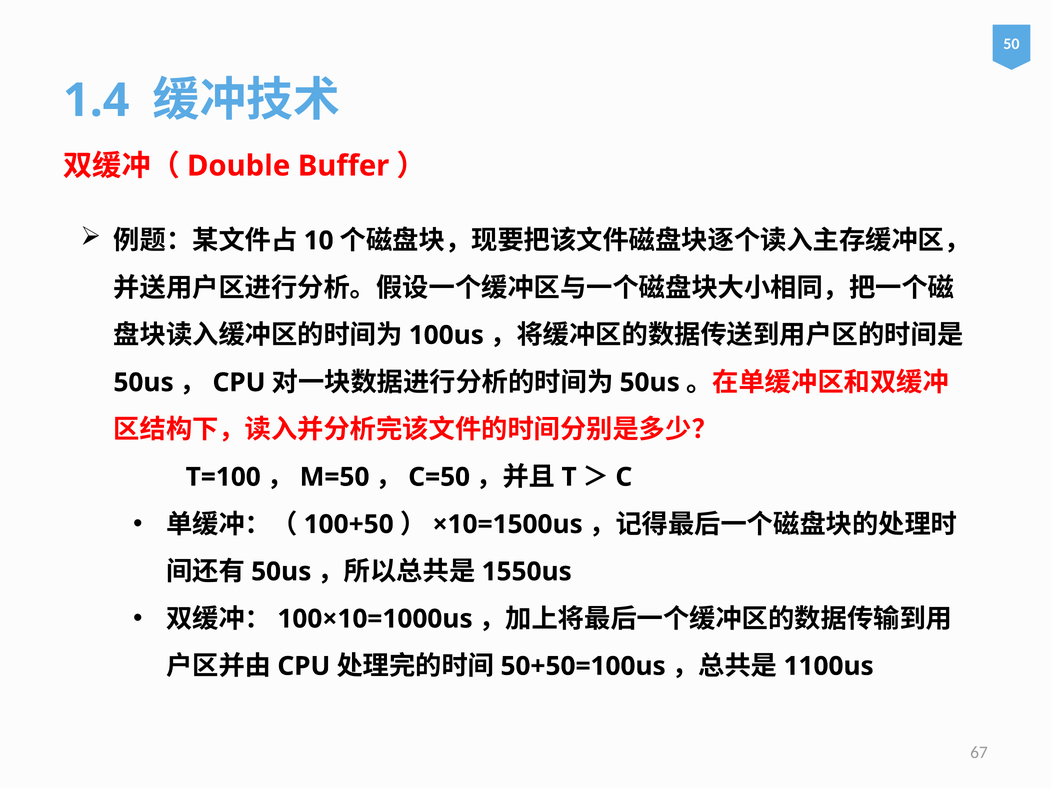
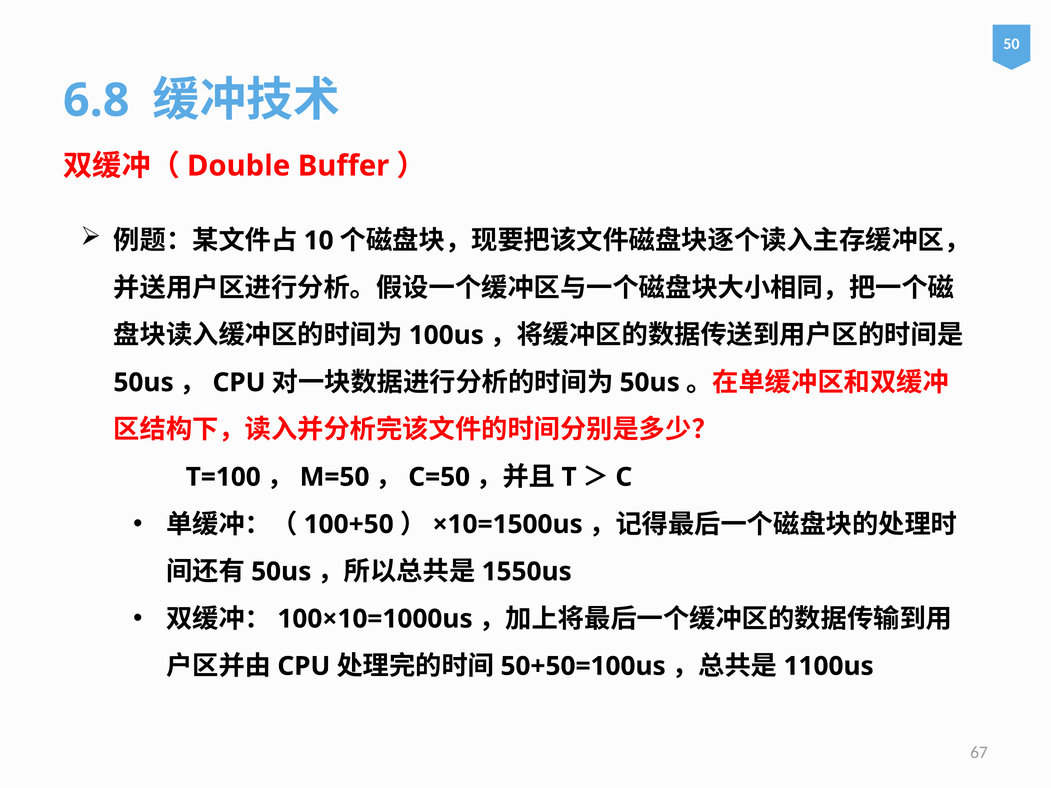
1.4: 1.4 -> 6.8 (96, 101)
